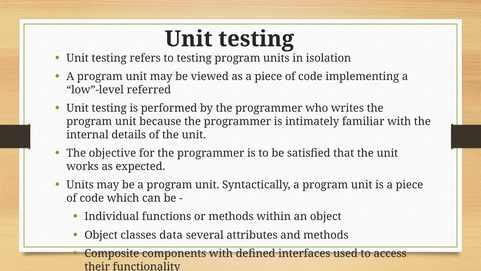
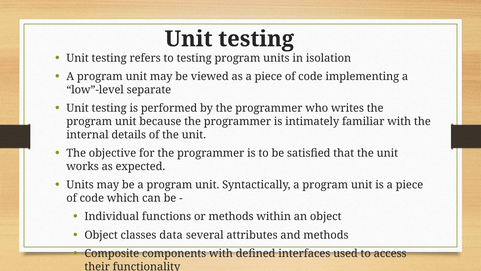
referred: referred -> separate (149, 90)
